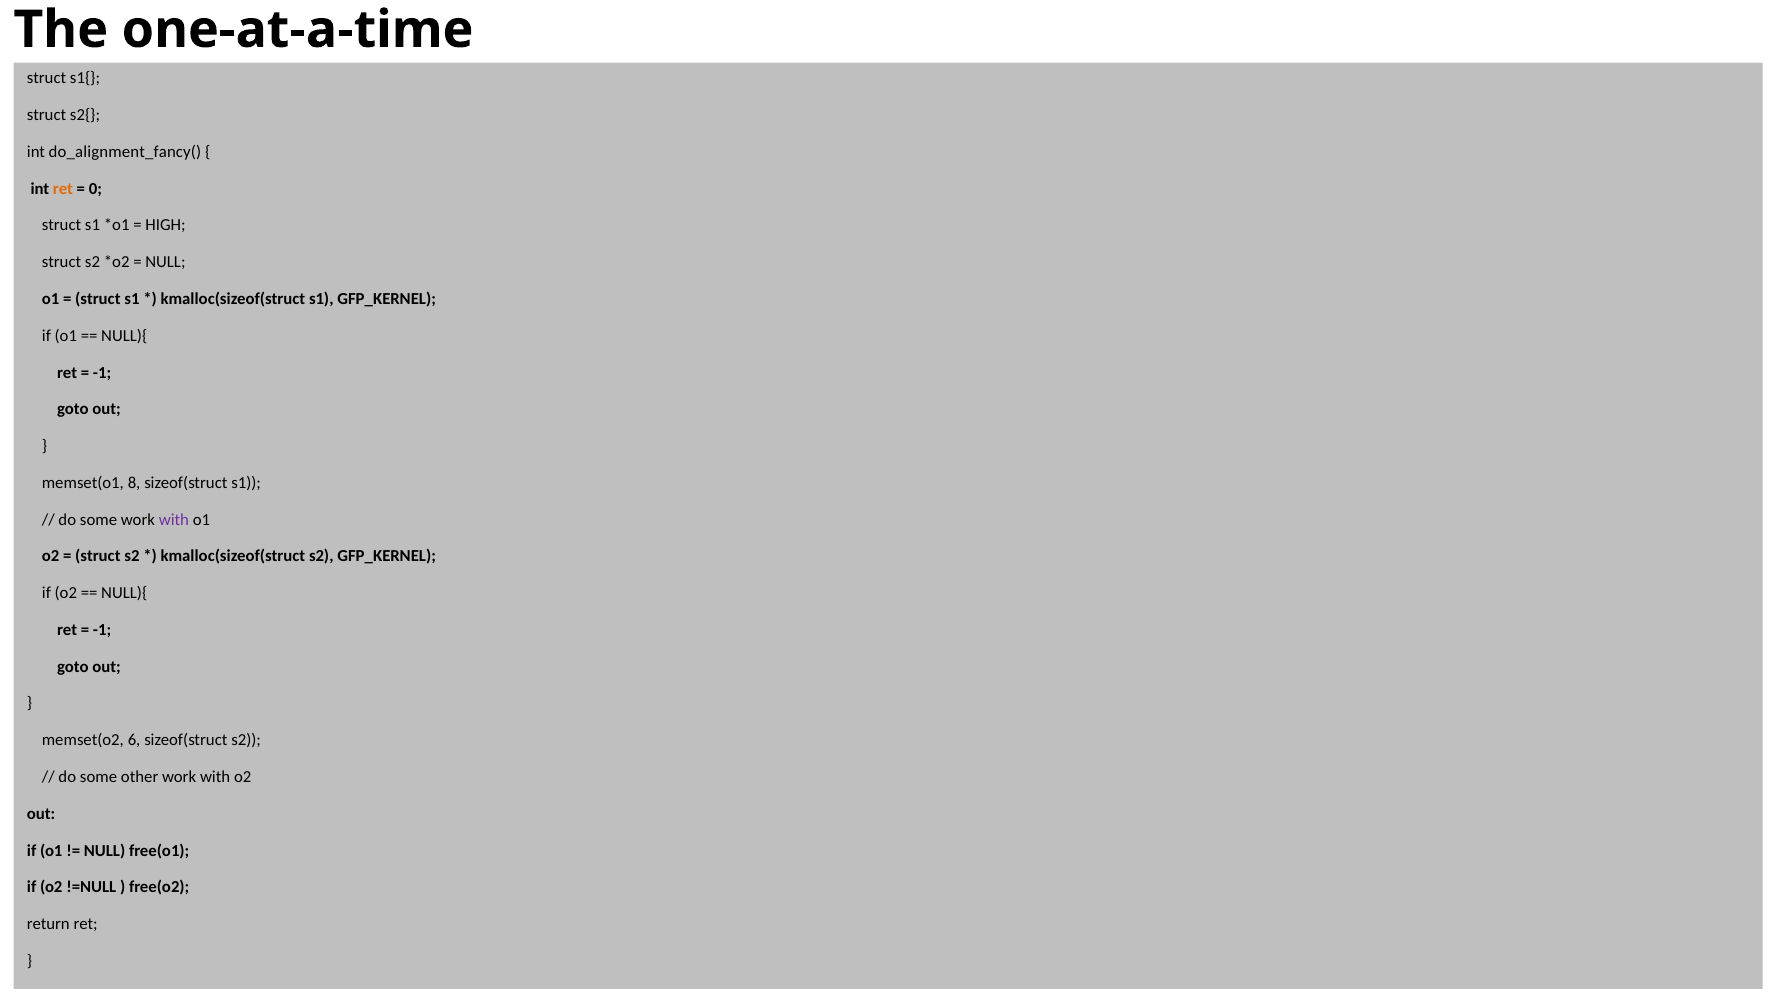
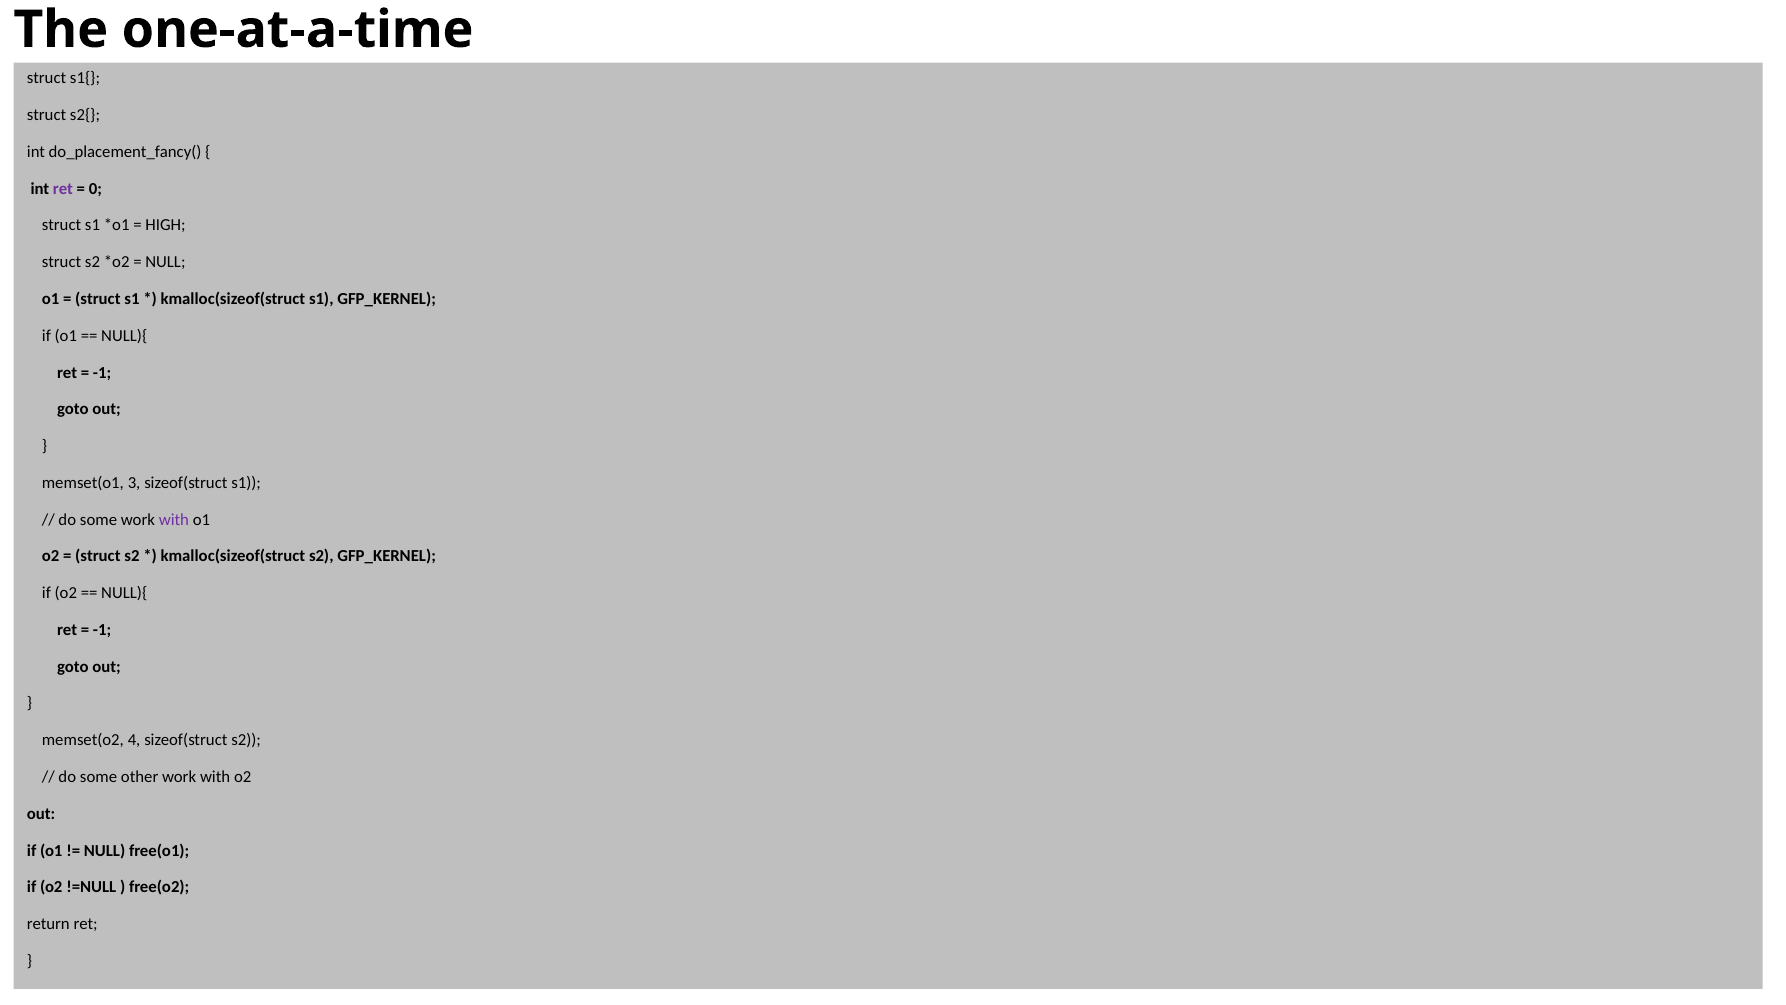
do_alignment_fancy(: do_alignment_fancy( -> do_placement_fancy( (125, 152)
ret colour: orange -> purple (63, 189)
8: 8 -> 3 (134, 483)
6: 6 -> 4 (134, 740)
